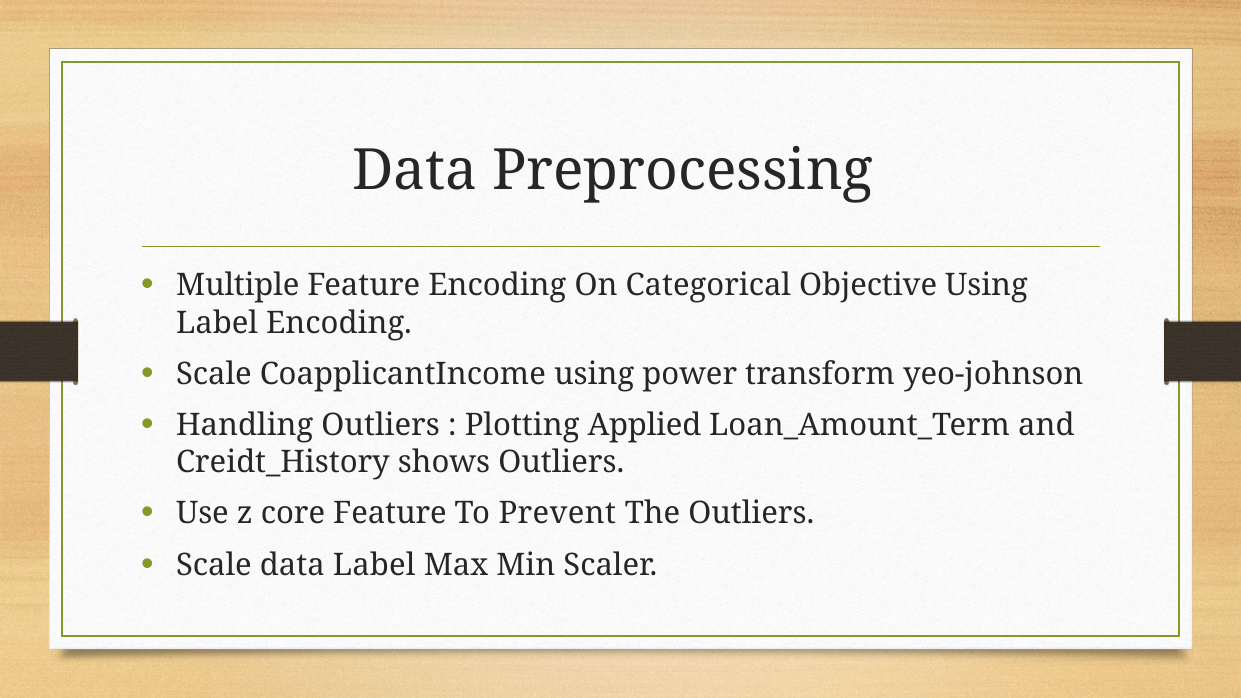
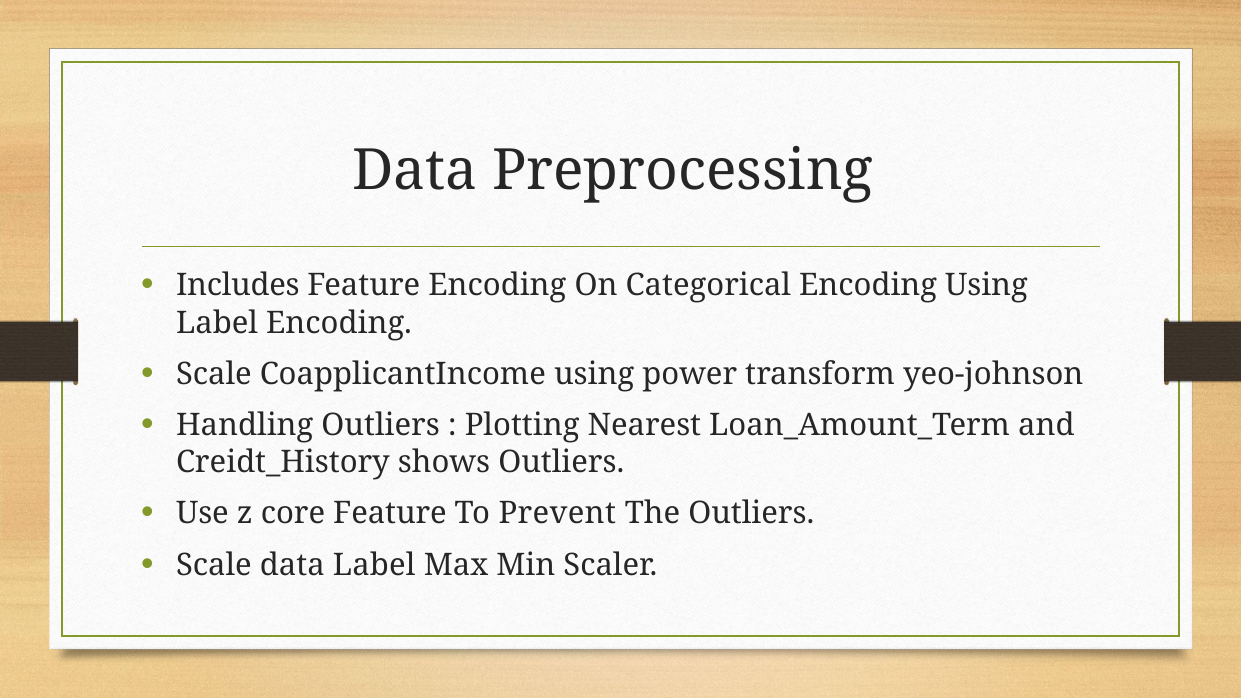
Multiple: Multiple -> Includes (238, 286)
Categorical Objective: Objective -> Encoding (868, 286)
Applied: Applied -> Nearest (644, 425)
